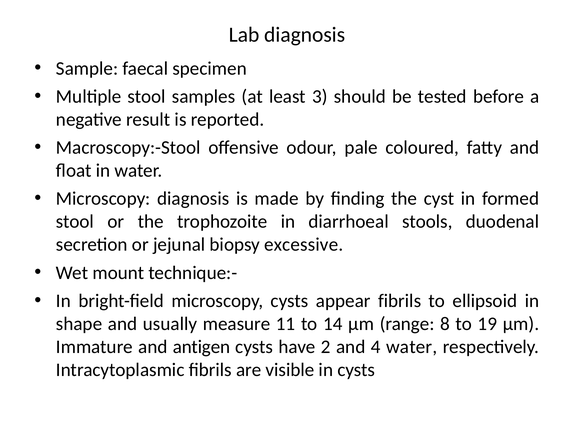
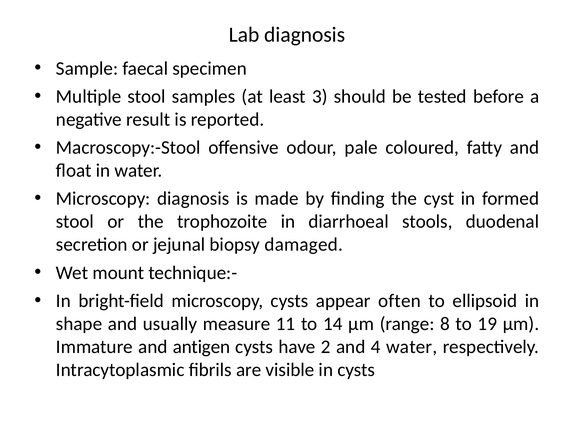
excessive: excessive -> damaged (304, 244)
appear fibrils: fibrils -> often (400, 300)
